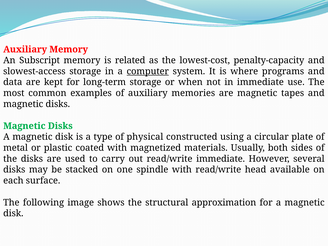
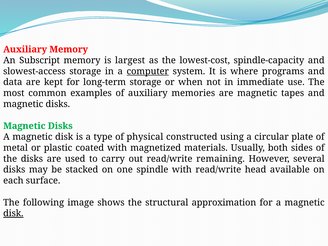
related: related -> largest (130, 60)
penalty-capacity: penalty-capacity -> spindle-capacity (269, 60)
read/write immediate: immediate -> remaining (221, 159)
disk underline: none -> present (13, 213)
